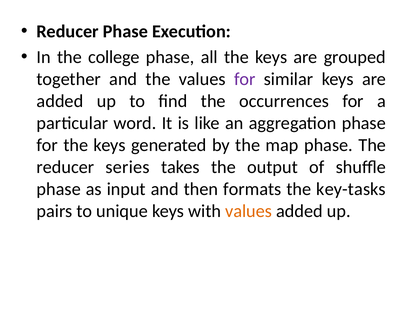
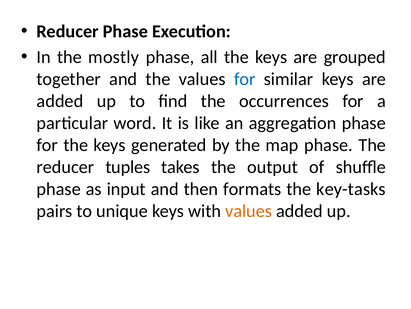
college: college -> mostly (114, 57)
for colour: purple -> blue (245, 79)
series: series -> tuples (128, 167)
